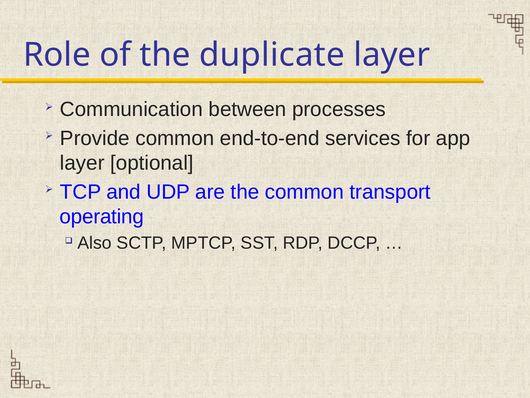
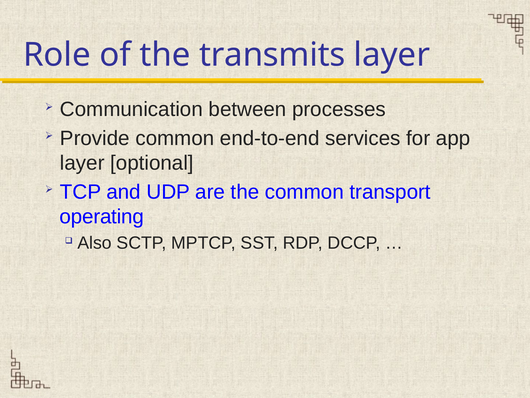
duplicate: duplicate -> transmits (272, 55)
